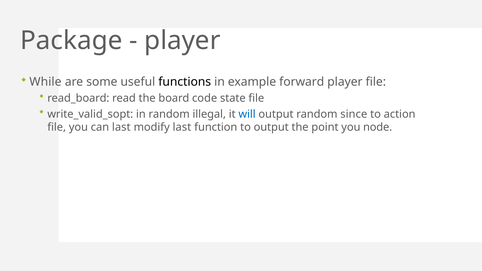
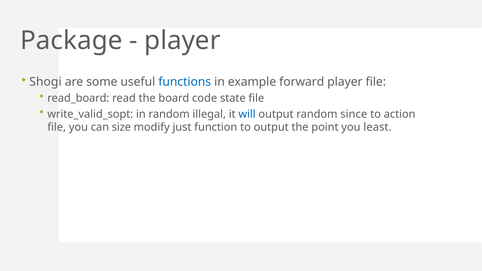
While: While -> Shogi (45, 82)
functions colour: black -> blue (185, 82)
can last: last -> size (121, 127)
modify last: last -> just (182, 127)
node: node -> least (378, 127)
